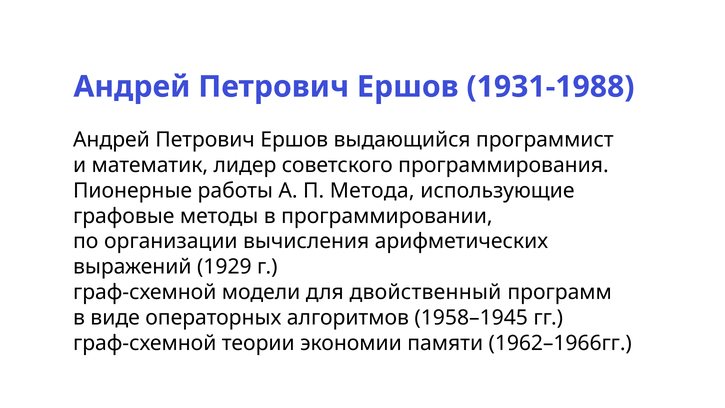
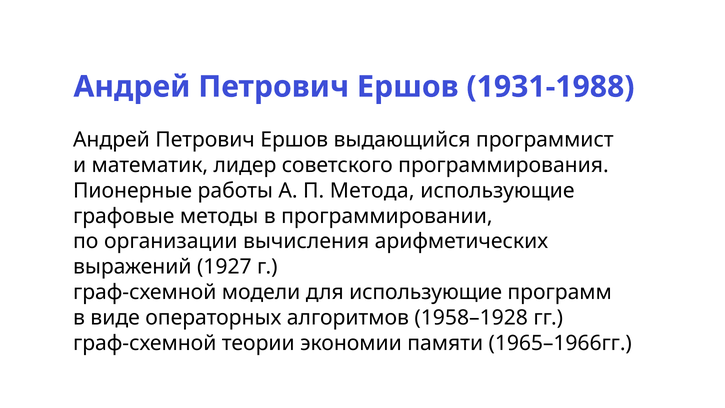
1929: 1929 -> 1927 (224, 267)
для двойственный: двойственный -> использующие (426, 292)
1958–1945: 1958–1945 -> 1958–1928 (471, 318)
1962–1966гг: 1962–1966гг -> 1965–1966гг (560, 343)
